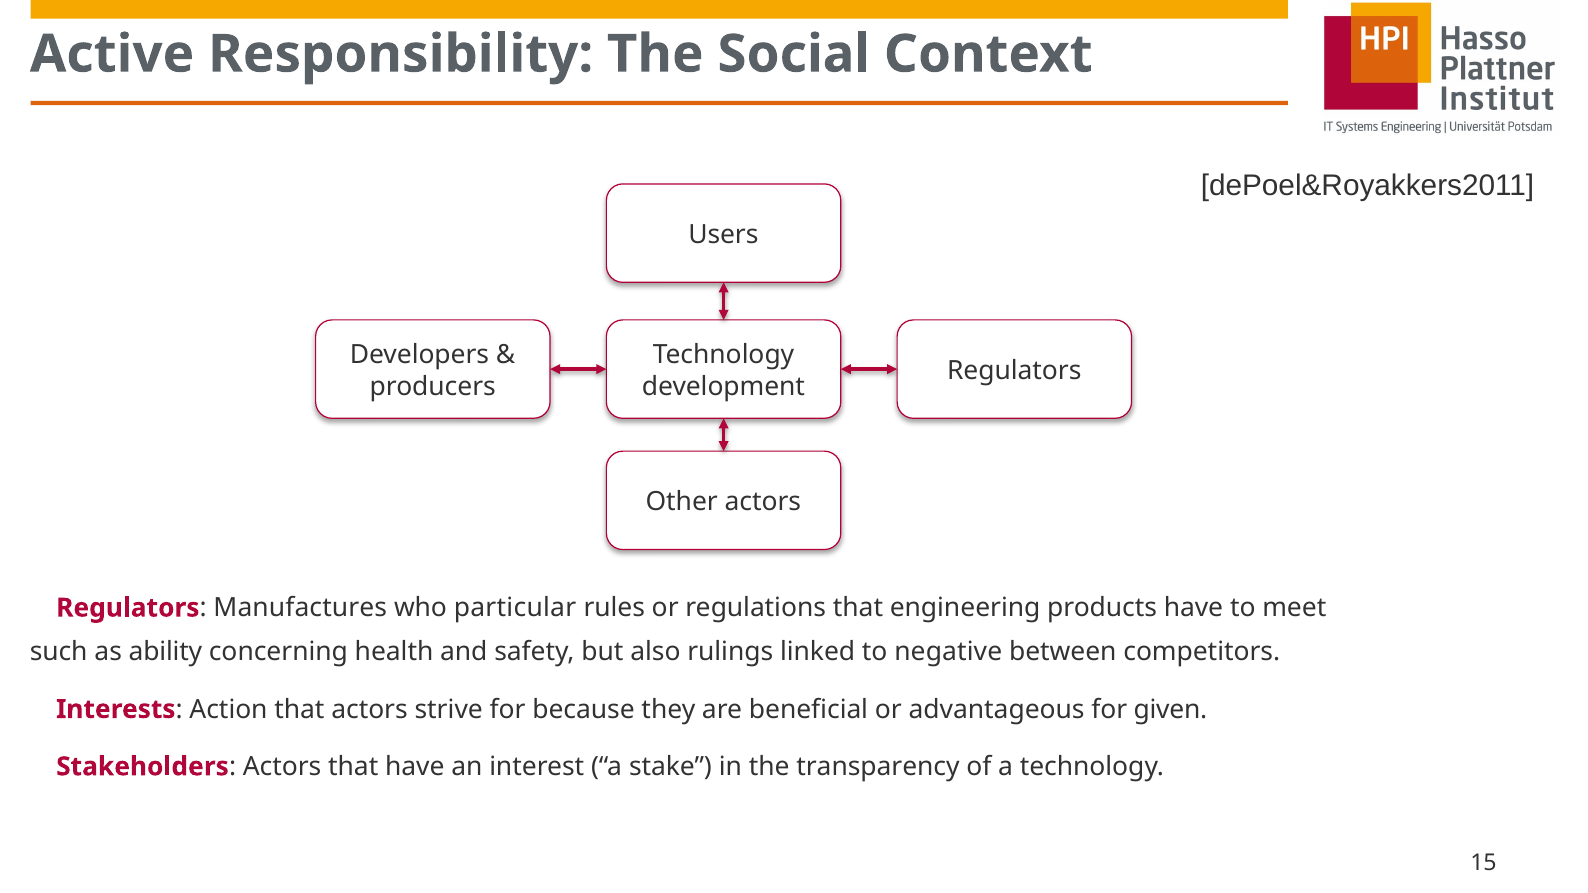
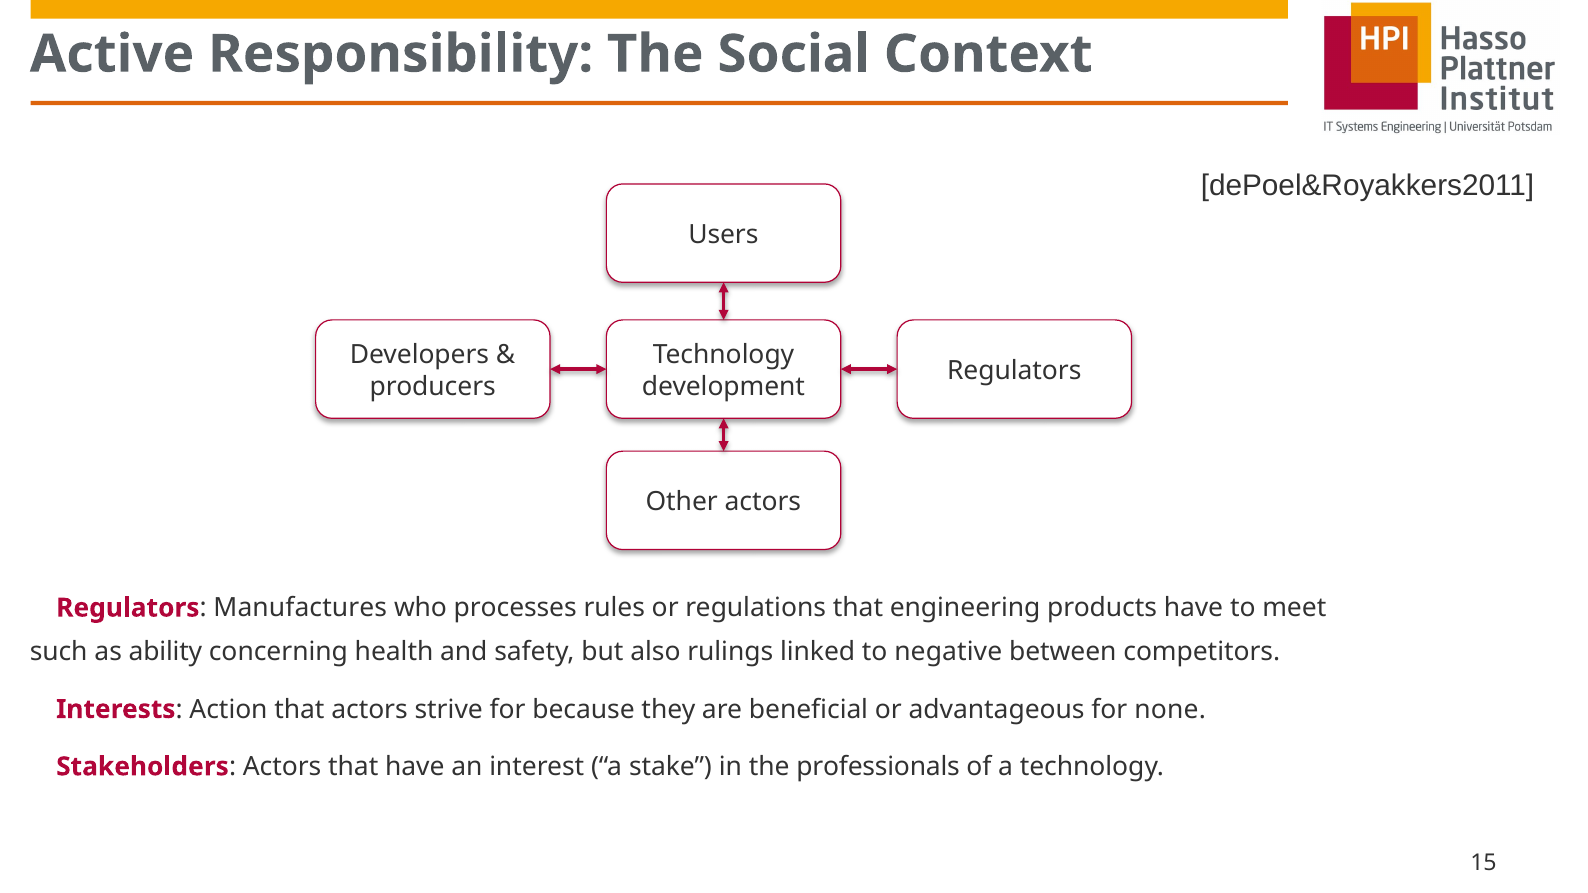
particular: particular -> processes (515, 608)
given: given -> none (1170, 709)
transparency: transparency -> professionals (878, 767)
